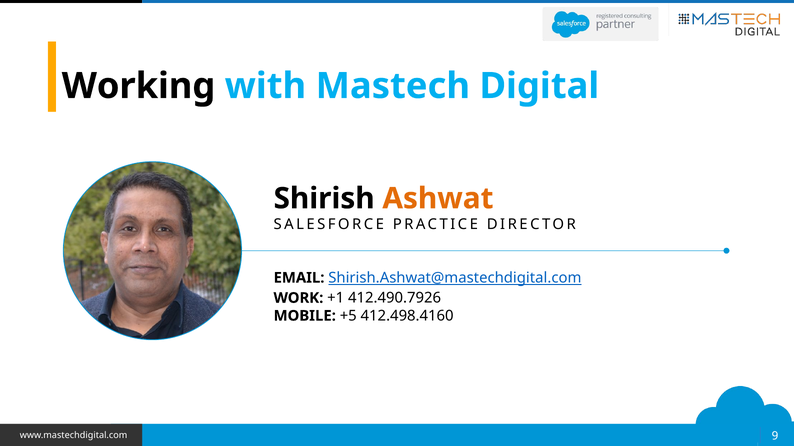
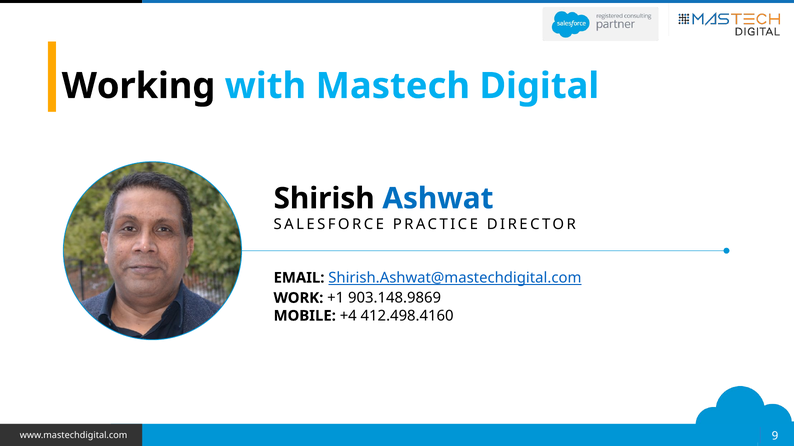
Ashwat colour: orange -> blue (438, 199)
412.490.7926: 412.490.7926 -> 903.148.9869 (395, 298)
+5: +5 -> +4 (348, 316)
